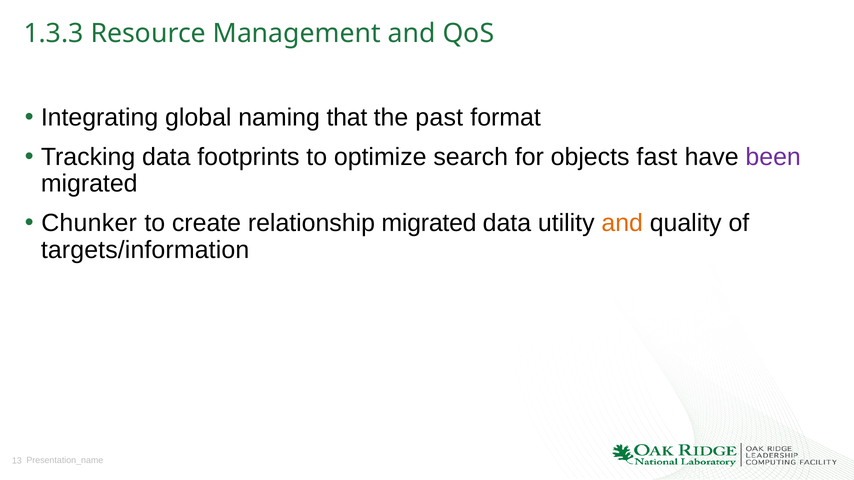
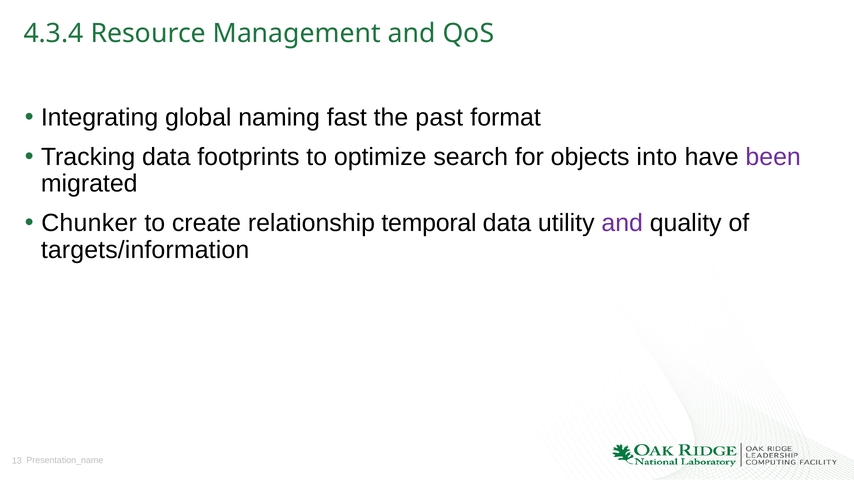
1.3.3: 1.3.3 -> 4.3.4 (54, 33)
that: that -> fast (347, 118)
fast: fast -> into (657, 157)
relationship migrated: migrated -> temporal (429, 223)
and colour: orange -> purple (622, 223)
